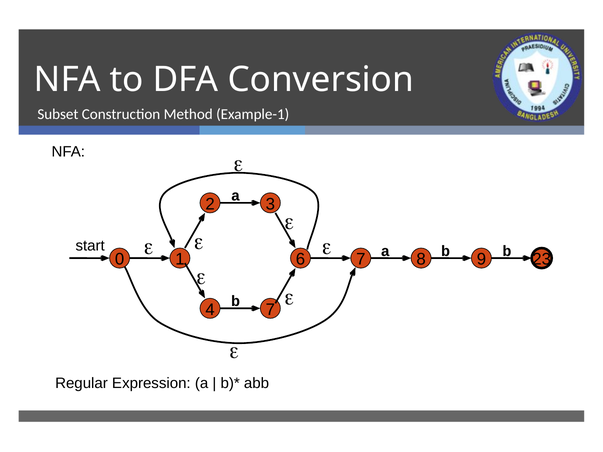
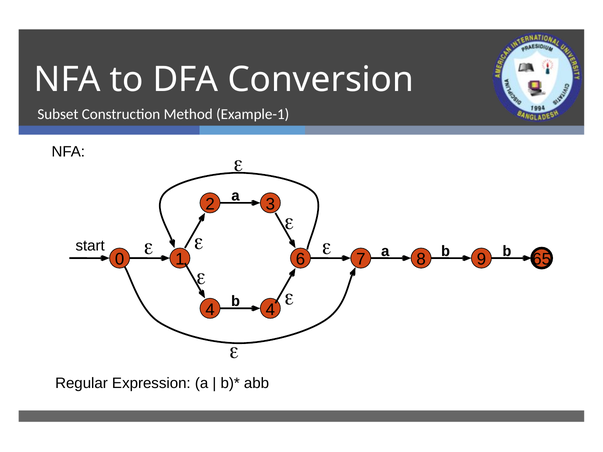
23: 23 -> 65 (542, 259)
4 7: 7 -> 4 (270, 310)
